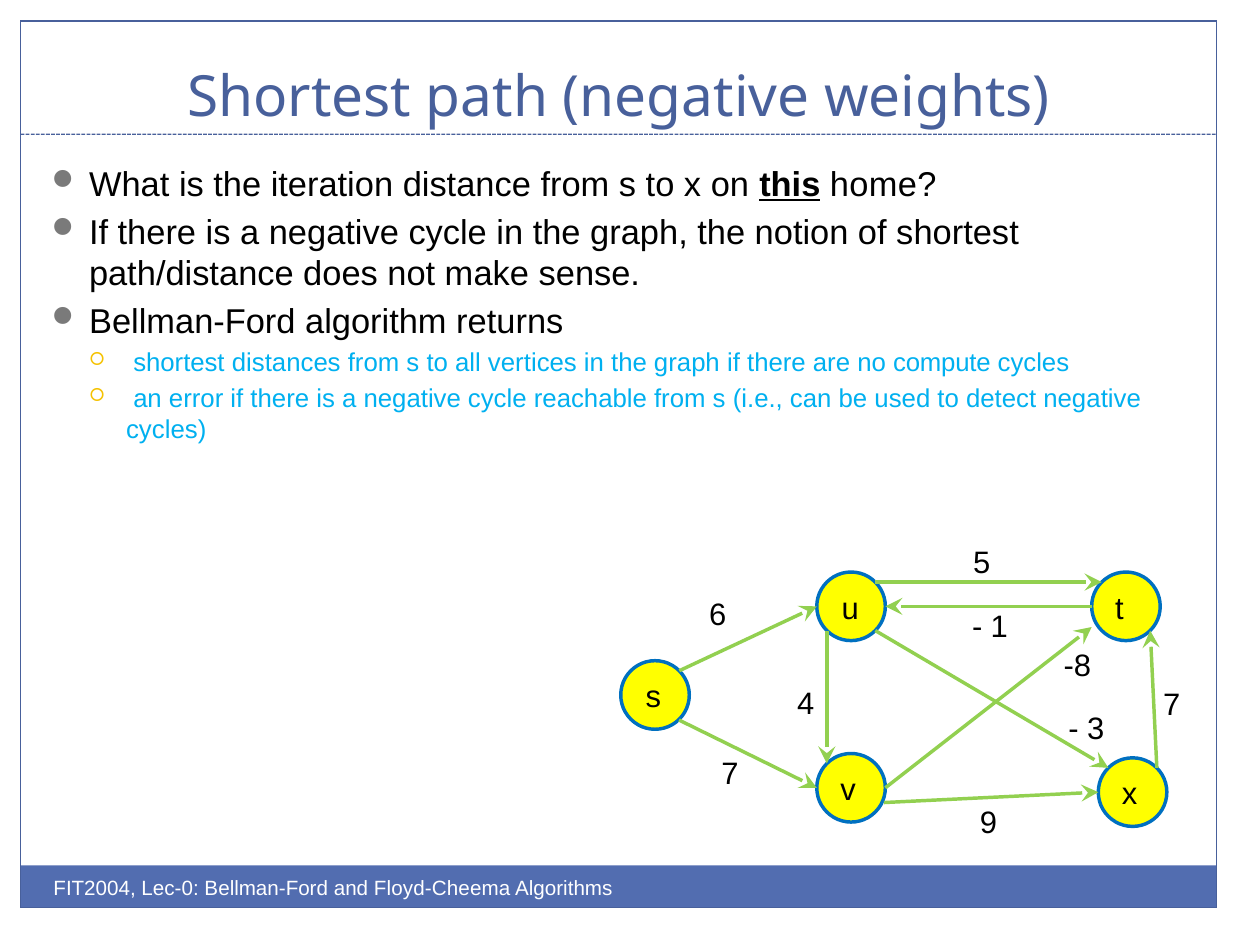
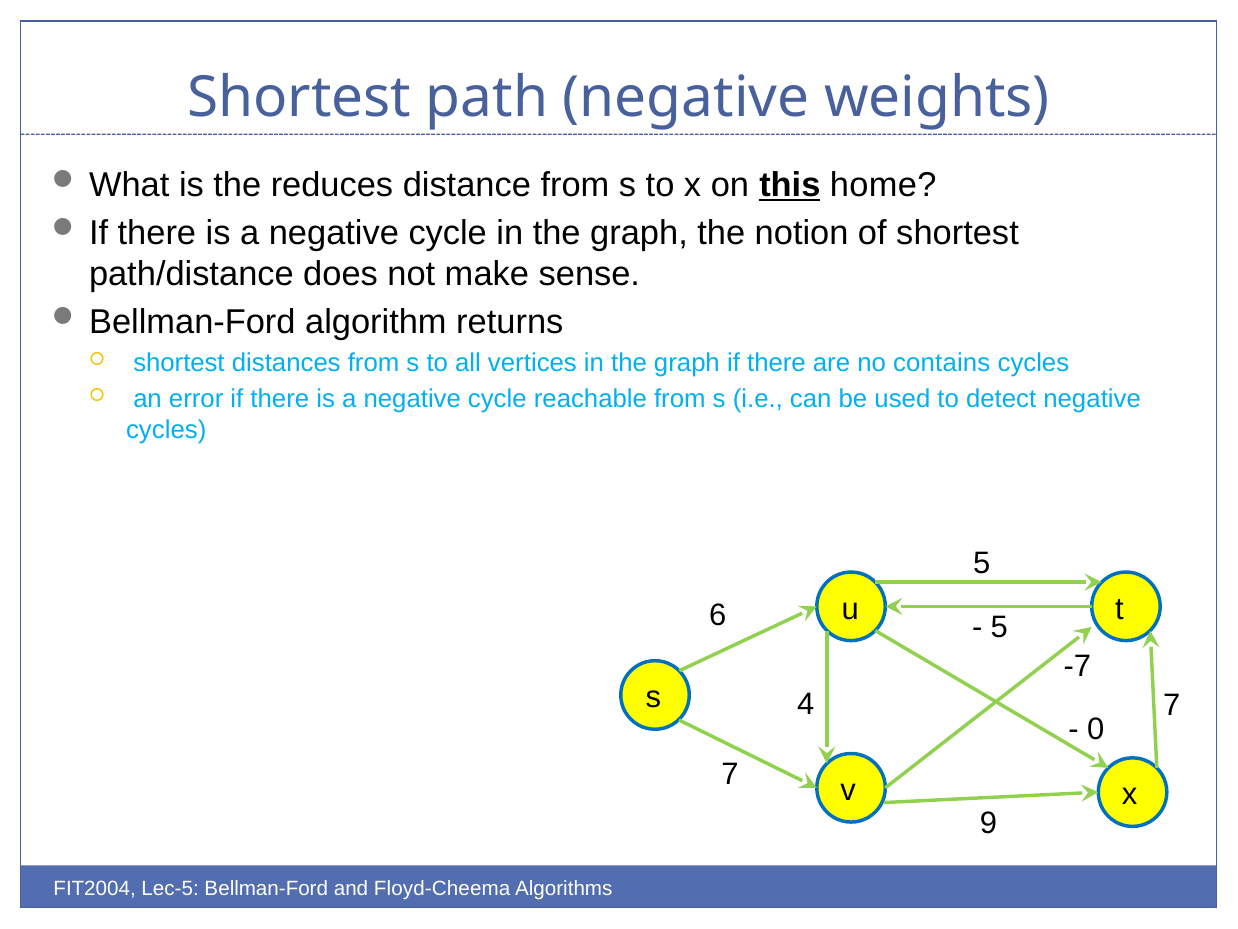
iteration: iteration -> reduces (332, 185)
compute: compute -> contains (942, 363)
1: 1 -> 5 (999, 627)
-8: -8 -> -7 (1077, 666)
3: 3 -> 0 (1096, 728)
Lec-0: Lec-0 -> Lec-5 (170, 888)
